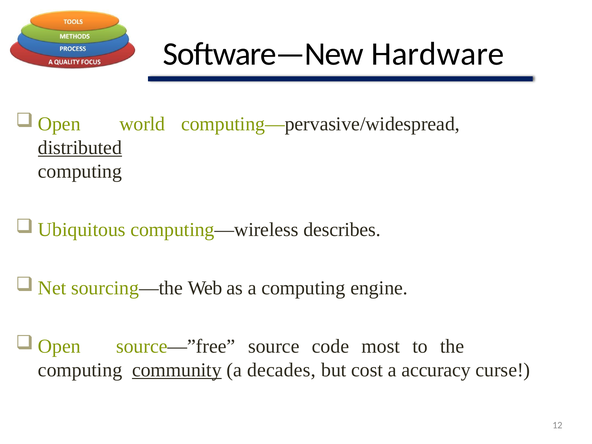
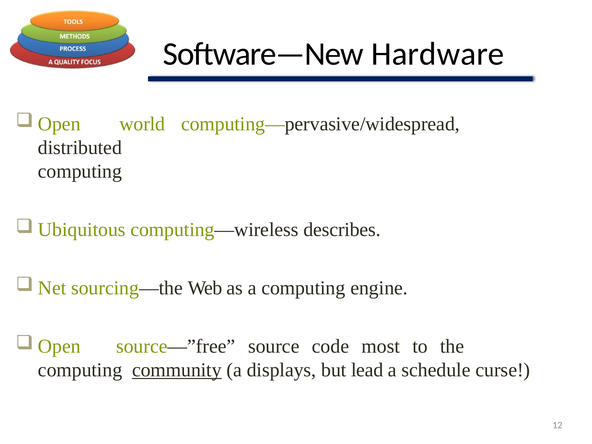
distributed underline: present -> none (80, 148)
decades: decades -> displays (281, 370)
cost: cost -> lead (367, 370)
accuracy: accuracy -> schedule (436, 370)
